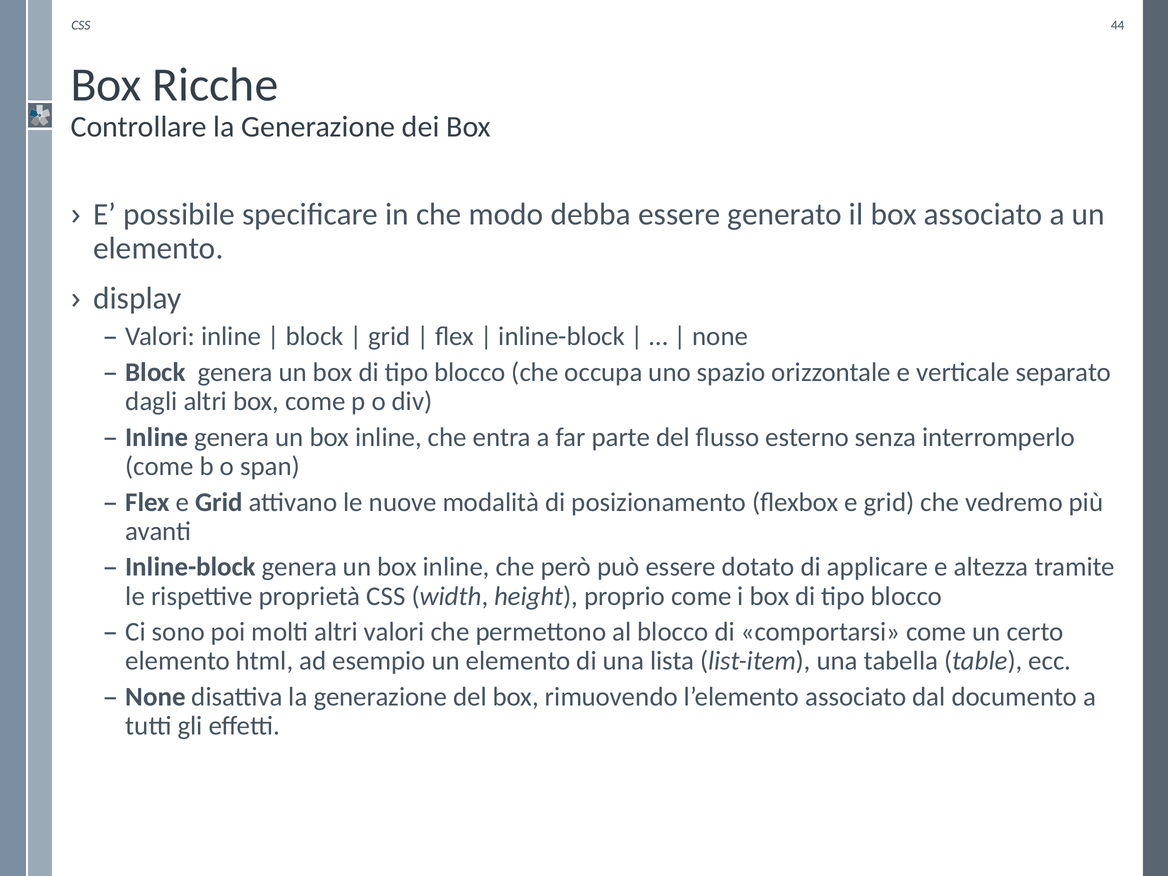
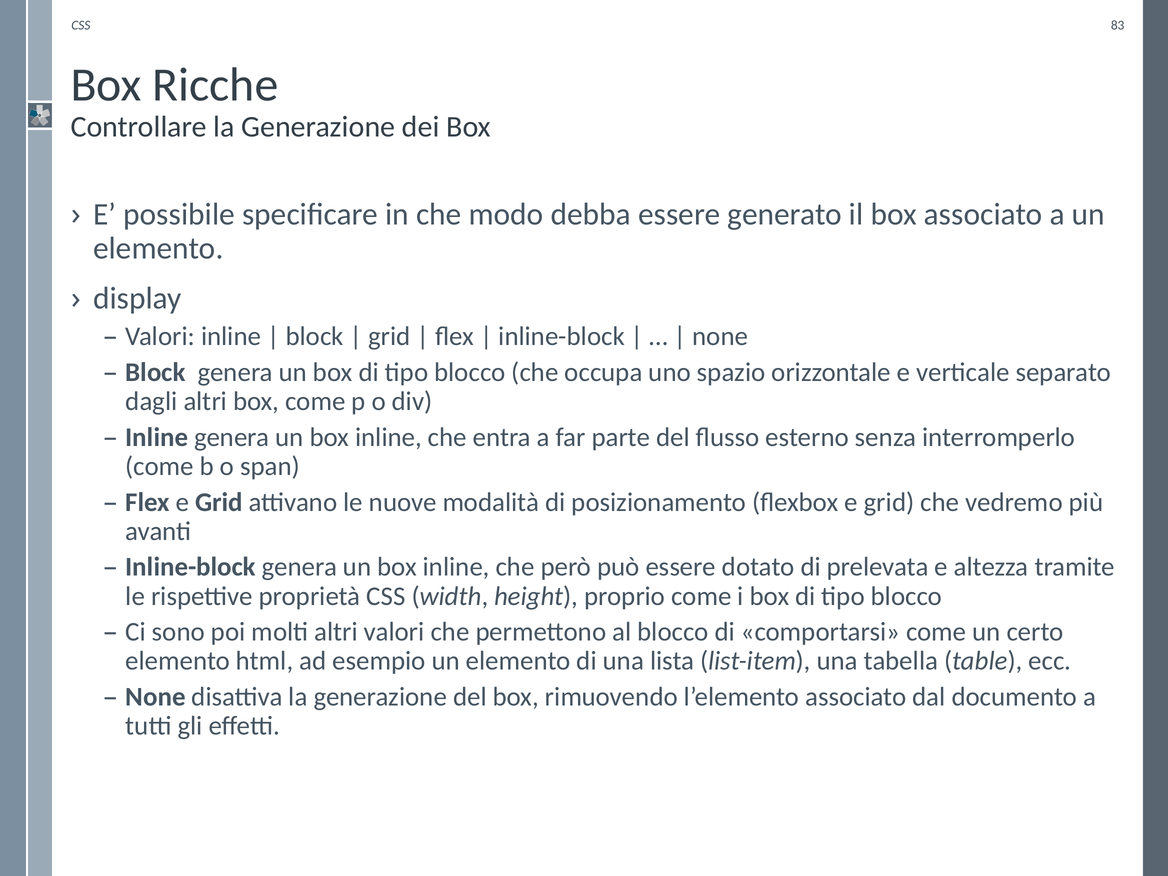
44: 44 -> 83 (1118, 25)
applicare: applicare -> prelevata (878, 567)
